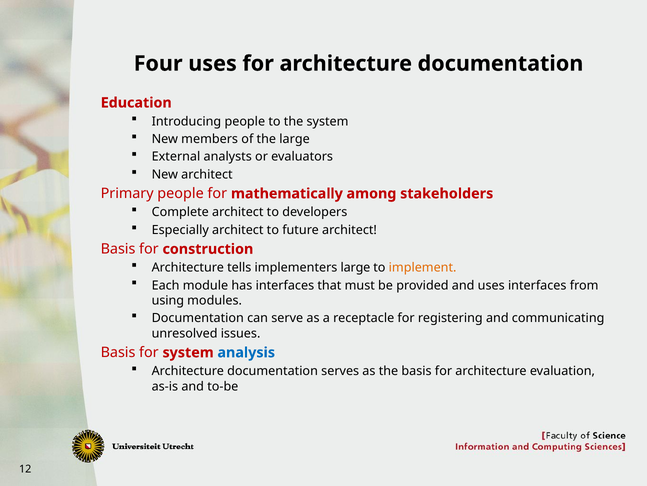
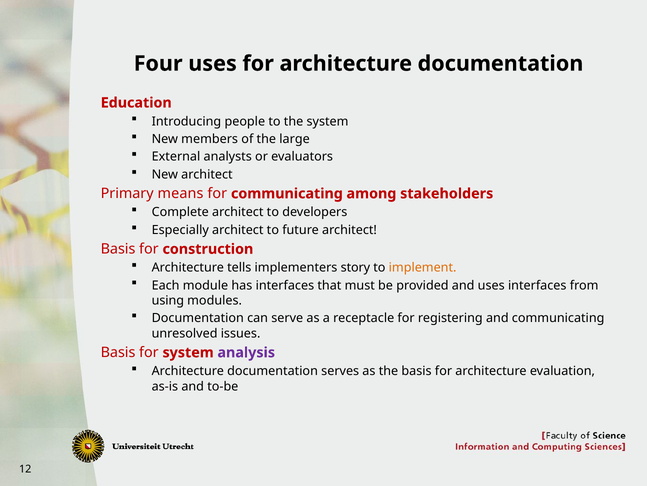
Primary people: people -> means (181, 193)
for mathematically: mathematically -> communicating (287, 193)
implementers large: large -> story (355, 267)
analysis colour: blue -> purple (246, 352)
